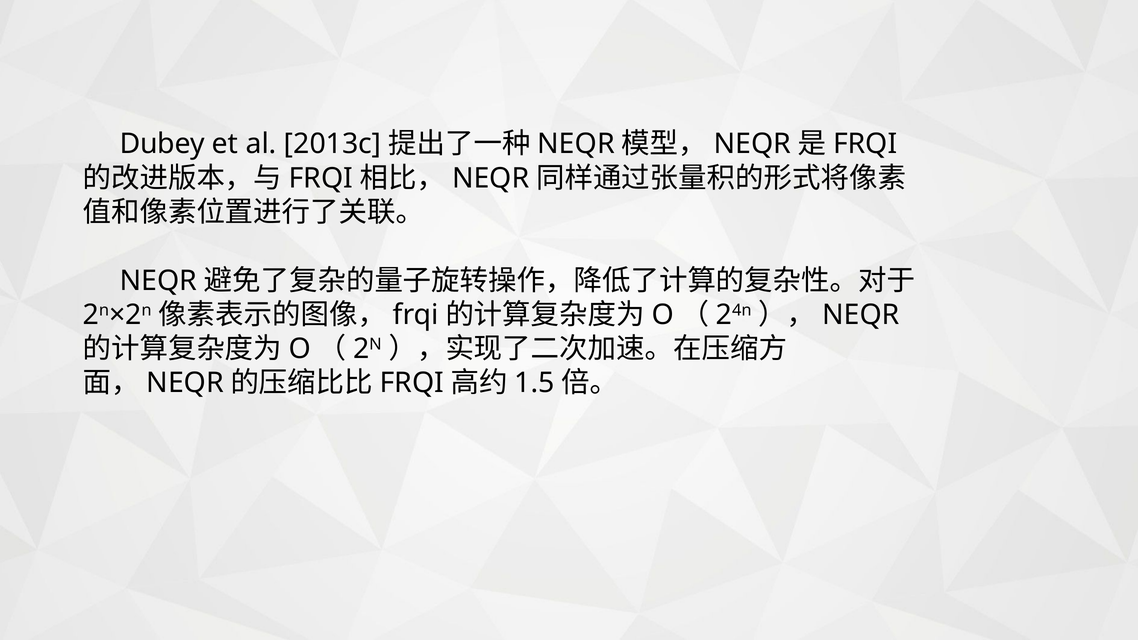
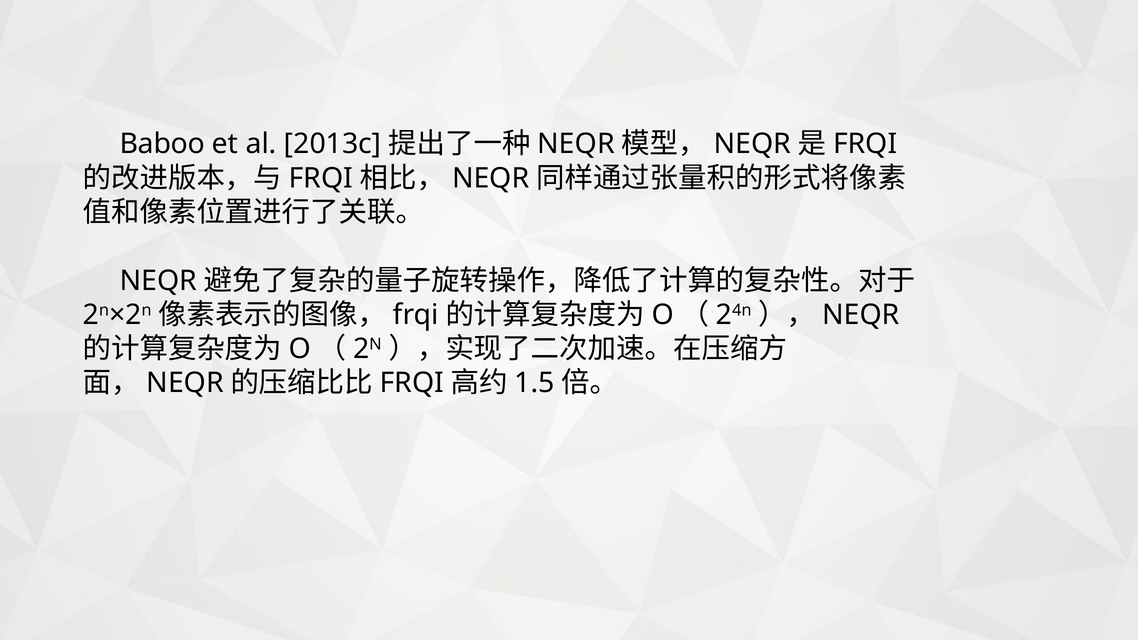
Dubey: Dubey -> Baboo (162, 144)
